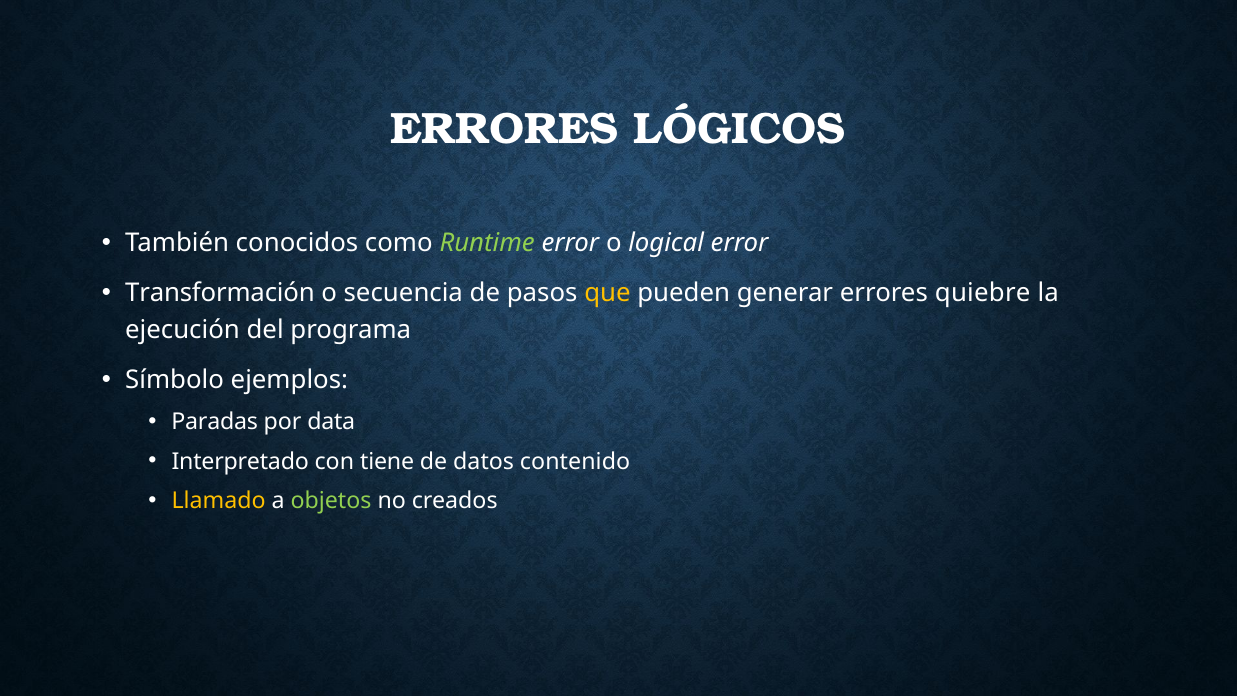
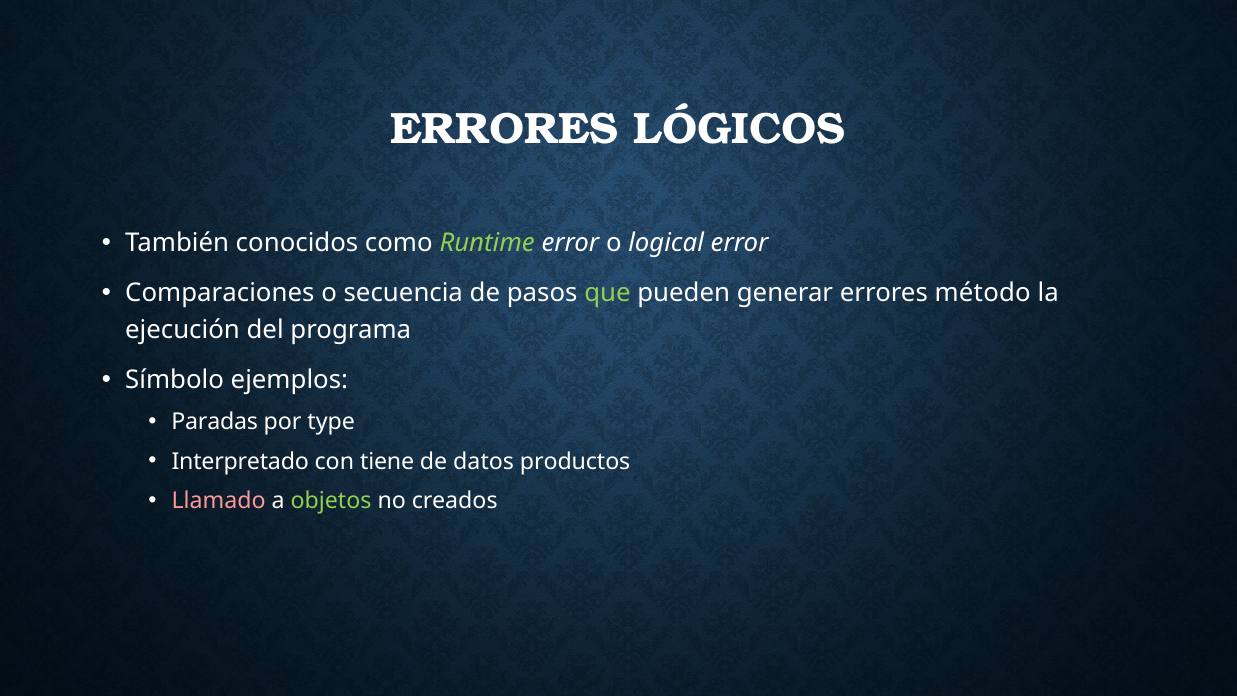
Transformación: Transformación -> Comparaciones (220, 293)
que colour: yellow -> light green (607, 293)
quiebre: quiebre -> método (983, 293)
data: data -> type (331, 421)
contenido: contenido -> productos (575, 461)
Llamado colour: yellow -> pink (219, 501)
